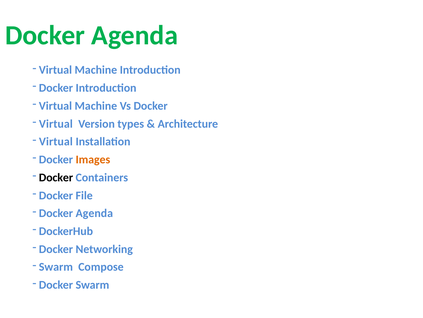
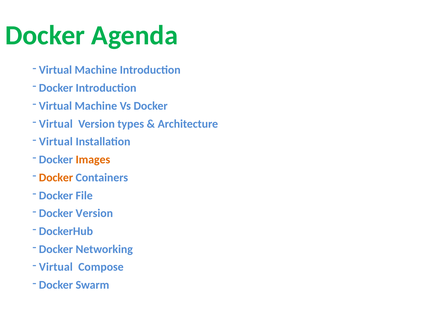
Docker colour: black -> orange (56, 177)
Agenda: Agenda -> Version (94, 213)
Swarm: Swarm -> Virtual (56, 266)
